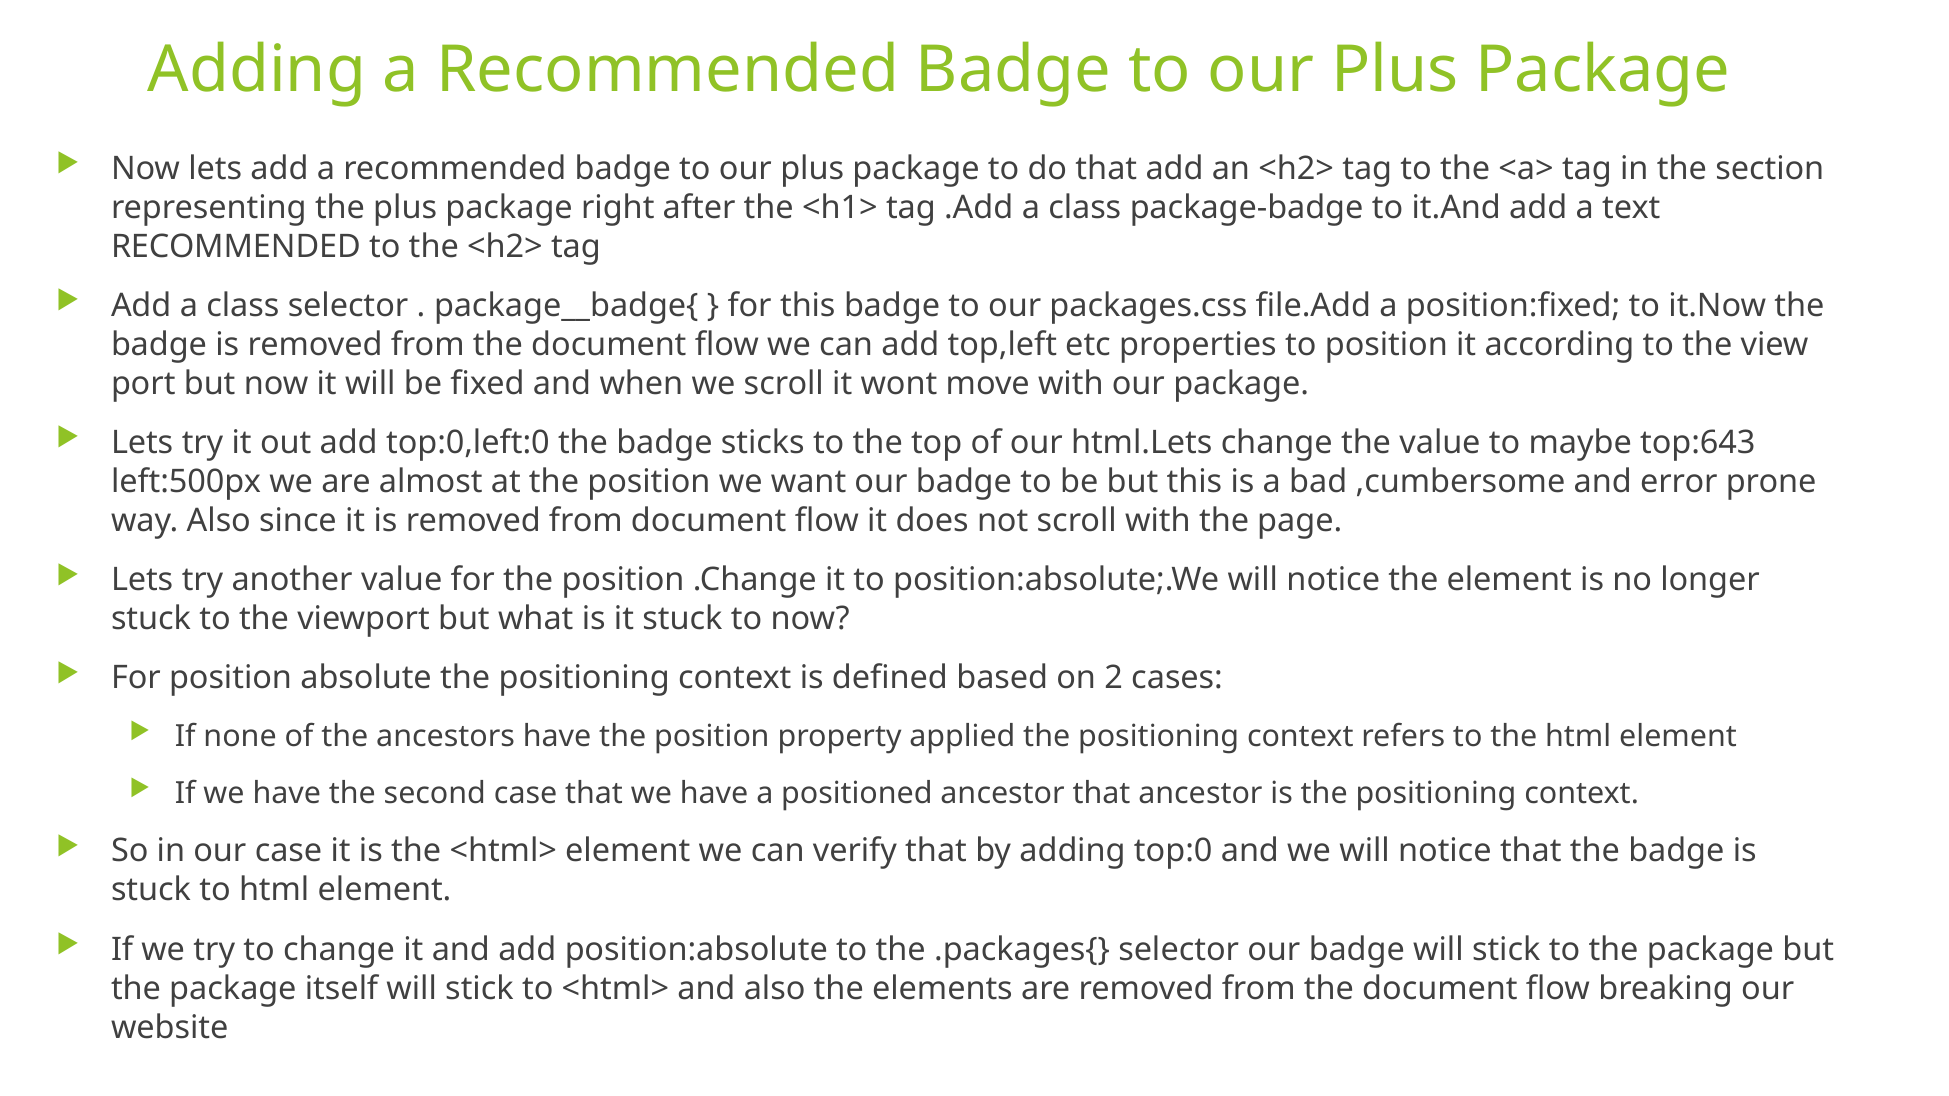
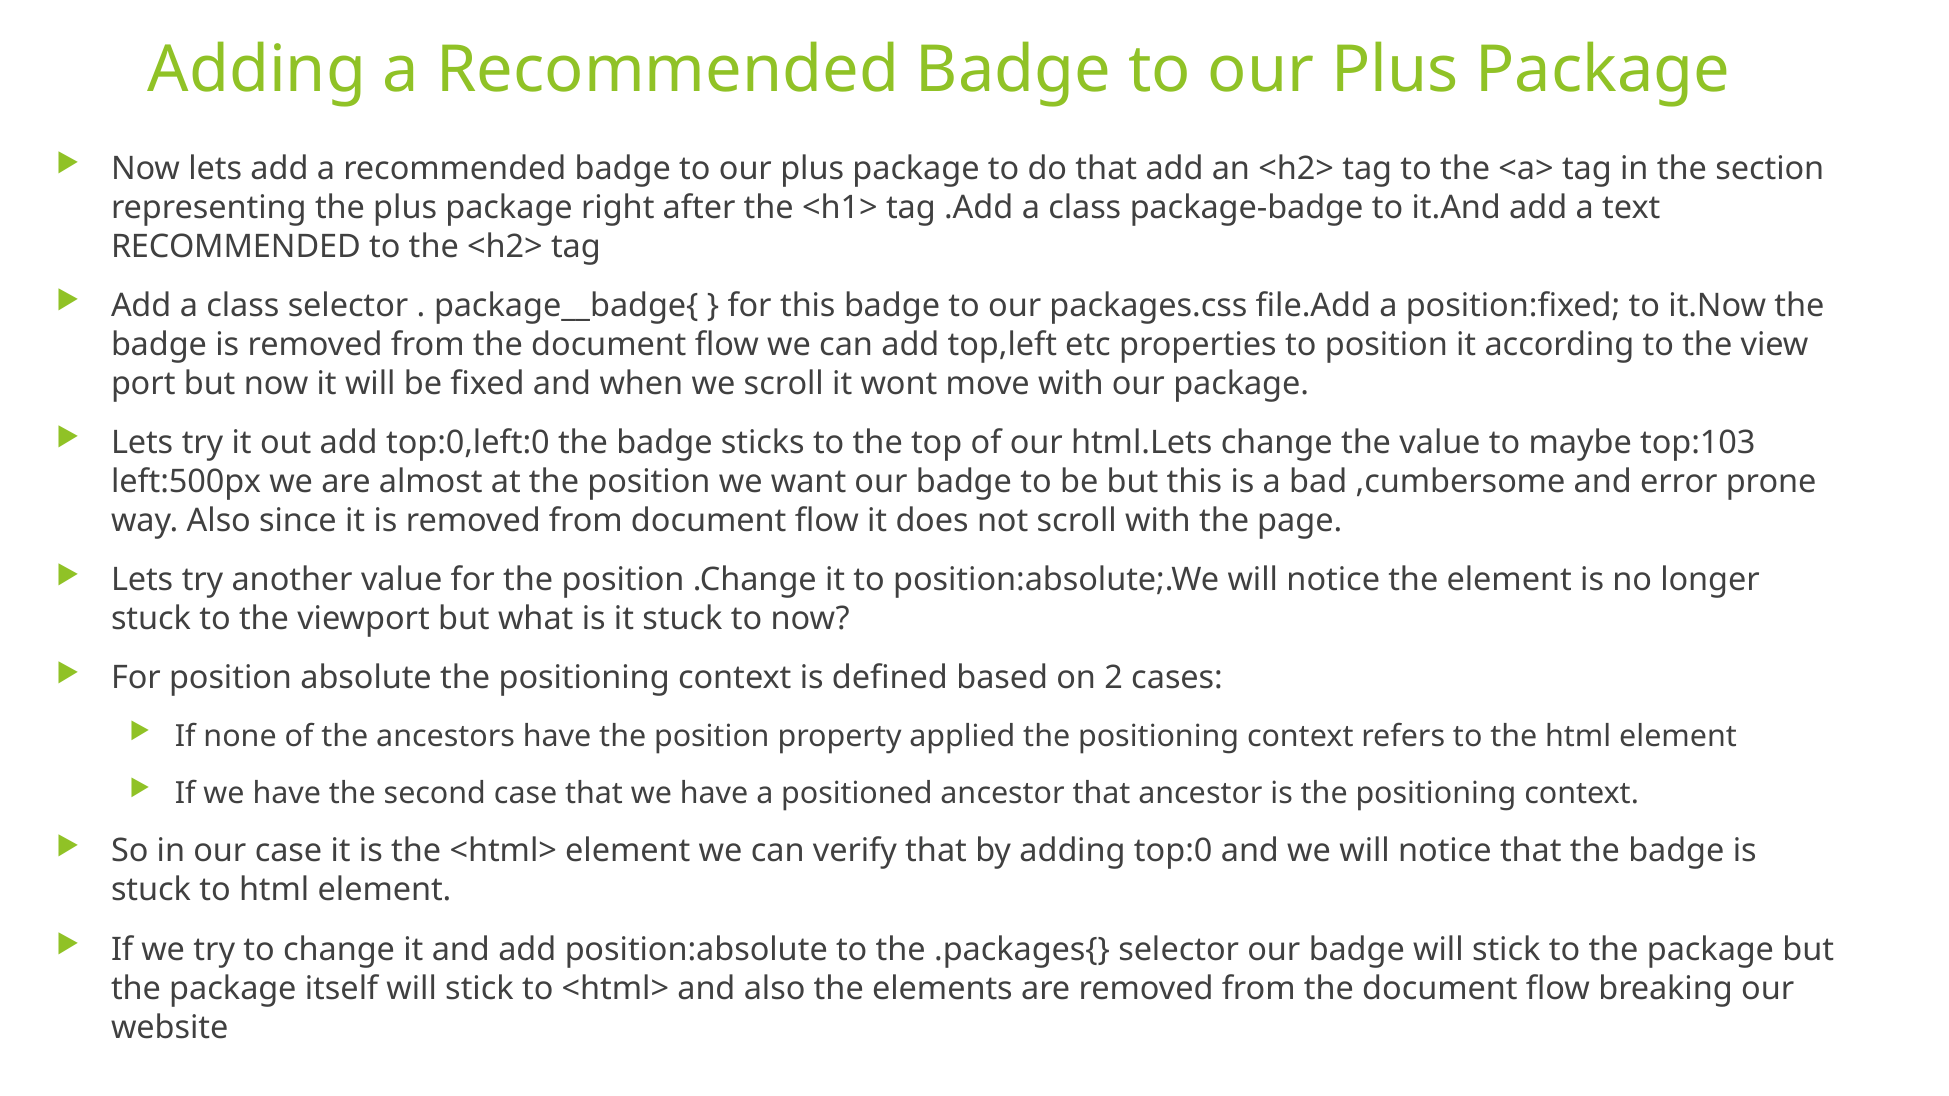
top:643: top:643 -> top:103 (1698, 443)
